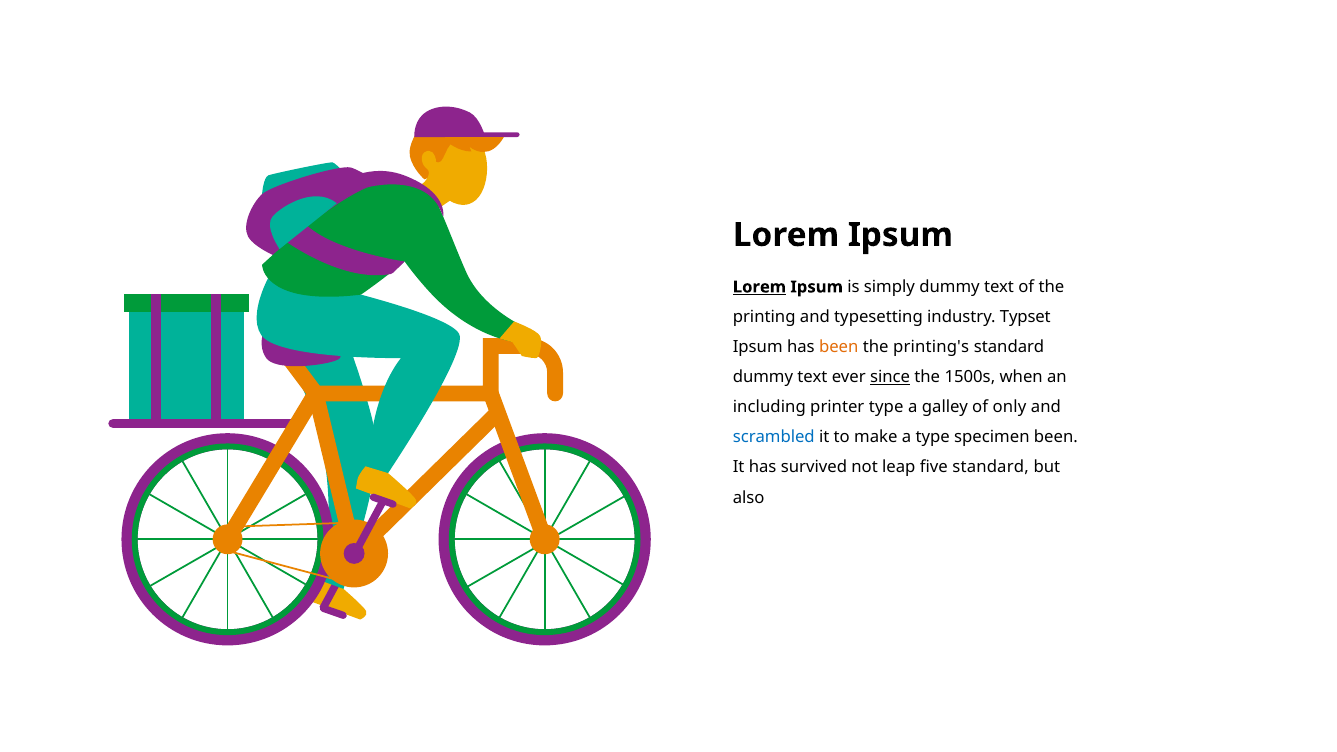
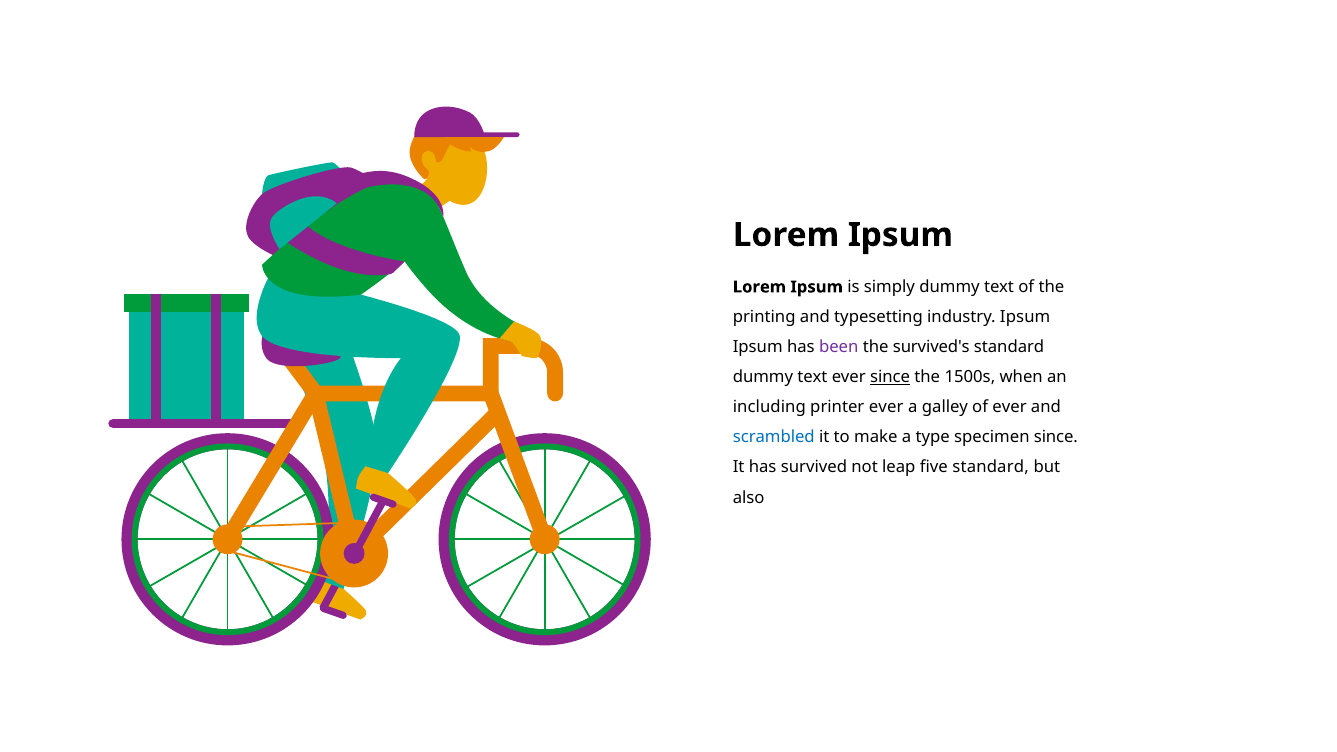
Lorem underline: present -> none (759, 287)
industry Typset: Typset -> Ipsum (1025, 317)
been colour: orange -> purple (839, 347)
printing's: printing's -> survived's (931, 347)
printer type: type -> ever (886, 407)
of only: only -> ever (1010, 407)
specimen been: been -> since (1056, 437)
